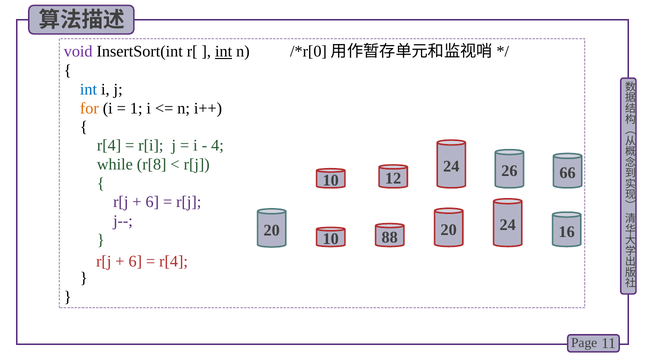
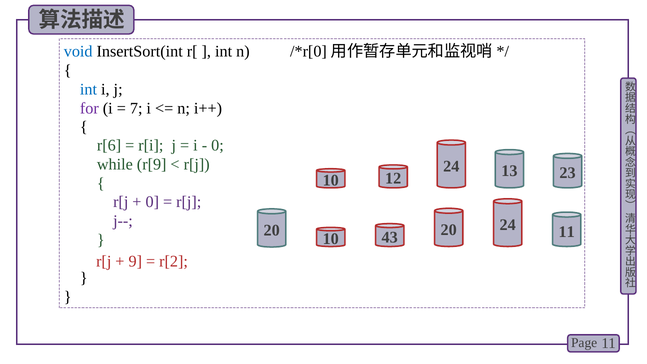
void colour: purple -> blue (78, 52)
int underline: present -> none (224, 52)
for colour: orange -> purple (89, 108)
1: 1 -> 7 (136, 108)
r[4: r[4 -> r[6 (109, 145)
4: 4 -> 0 (217, 145)
r[8: r[8 -> r[9 (152, 164)
26: 26 -> 13 (509, 171)
66: 66 -> 23 (568, 173)
6: 6 -> 0 (152, 202)
20 16: 16 -> 11 (567, 232)
88: 88 -> 43 (390, 237)
6: 6 -> 9 (135, 262)
r[4: r[4 -> r[2 (174, 262)
